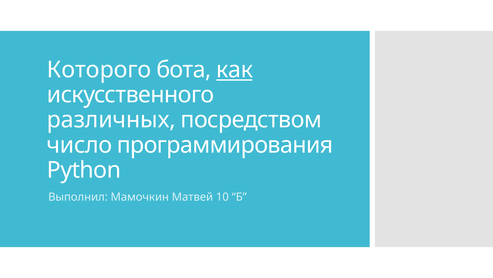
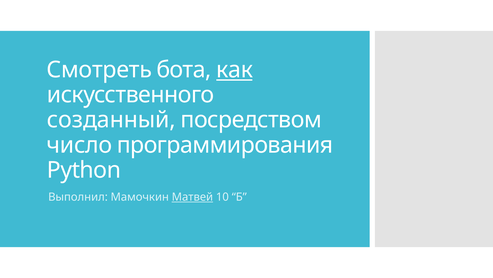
Которого: Которого -> Смотреть (99, 70)
различных: различных -> созданный (111, 120)
Матвей underline: none -> present (192, 197)
